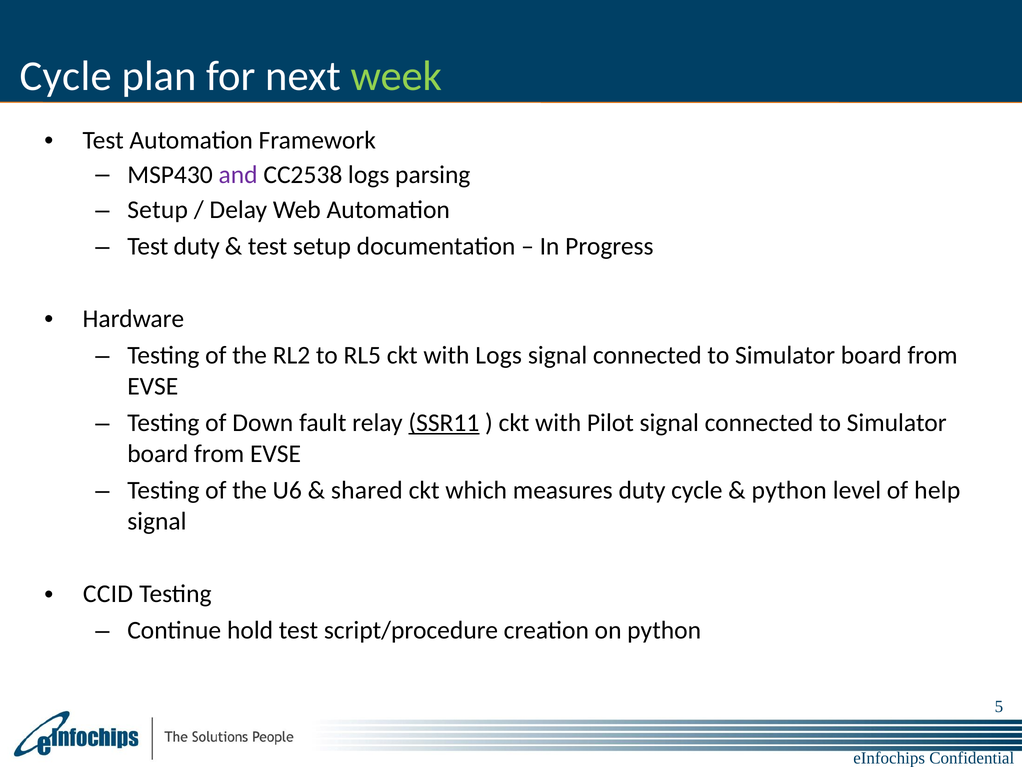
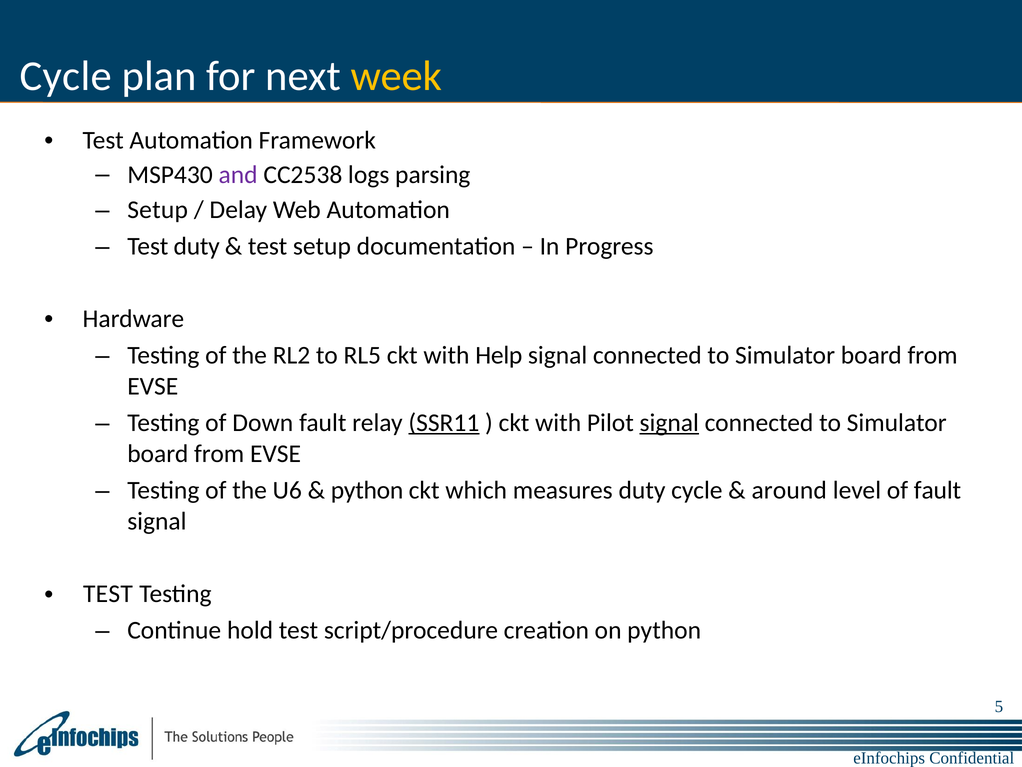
week colour: light green -> yellow (396, 76)
with Logs: Logs -> Help (499, 355)
signal underline: none -> present (669, 422)
shared: shared -> python (367, 490)
python: python -> around (789, 490)
of help: help -> fault (938, 490)
CCID: CCID -> TEST (108, 594)
